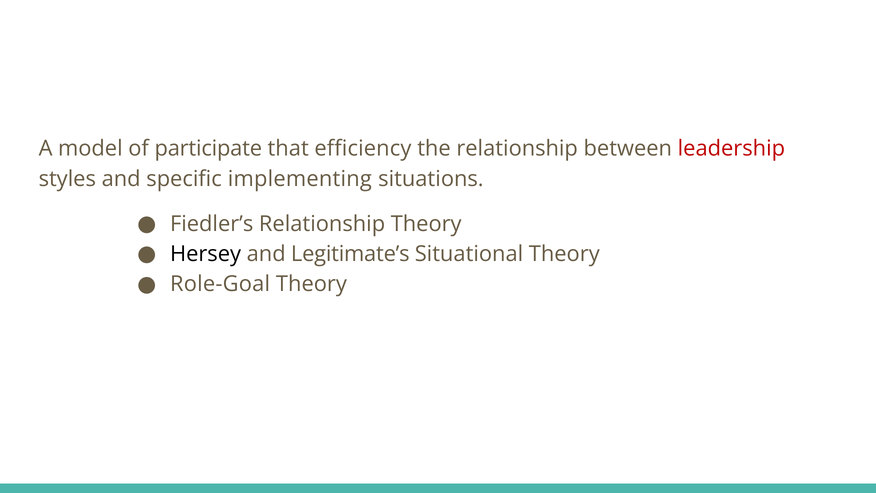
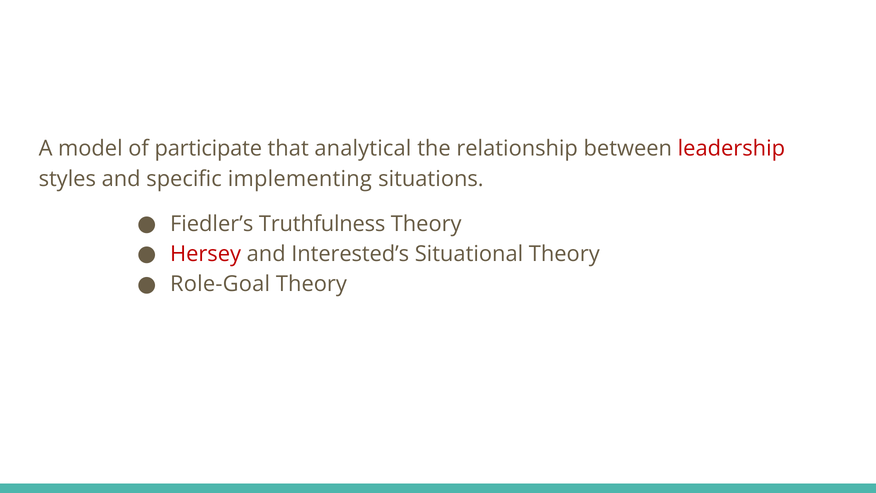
efficiency: efficiency -> analytical (363, 149)
Fiedler’s Relationship: Relationship -> Truthfulness (322, 224)
Hersey colour: black -> red (206, 254)
Legitimate’s: Legitimate’s -> Interested’s (350, 254)
